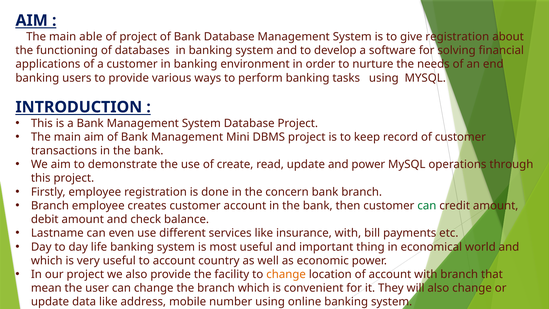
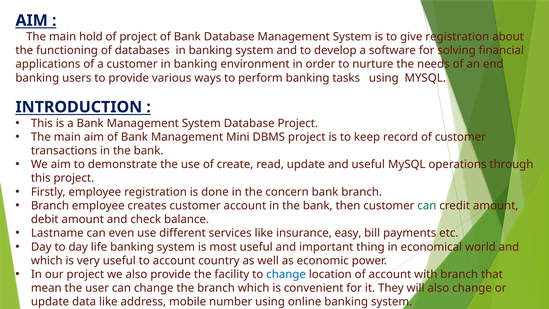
able: able -> hold (91, 37)
and power: power -> useful (368, 164)
insurance with: with -> easy (348, 233)
change colour: orange -> blue (286, 274)
